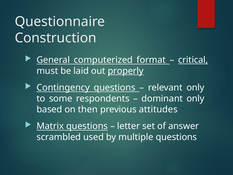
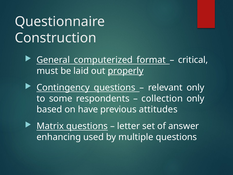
critical underline: present -> none (193, 60)
dominant: dominant -> collection (162, 98)
then: then -> have (88, 109)
scrambled: scrambled -> enhancing (59, 137)
